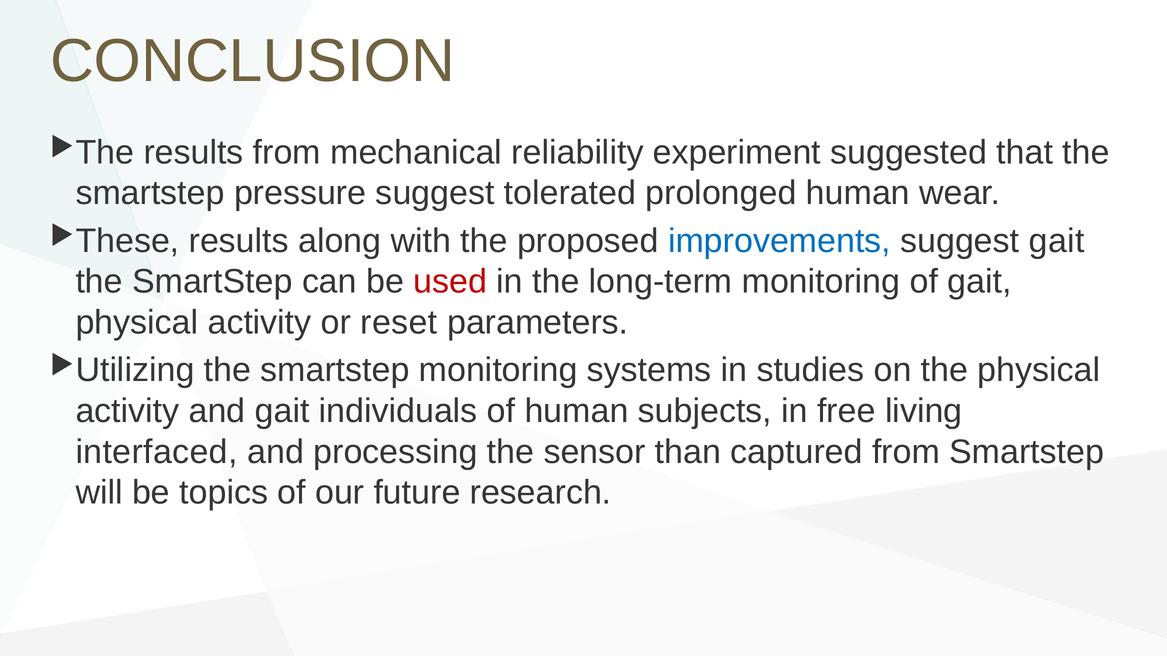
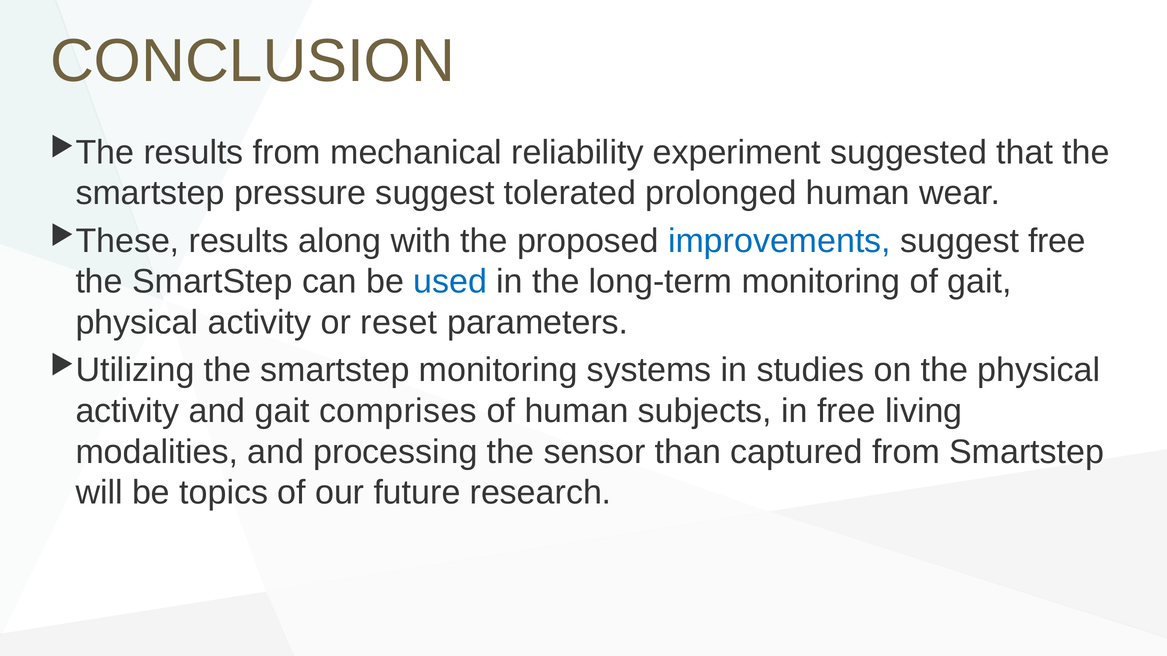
suggest gait: gait -> free (1057, 241)
used colour: red -> blue (450, 282)
individuals: individuals -> comprises (398, 411)
interfaced: interfaced -> modalities (157, 452)
